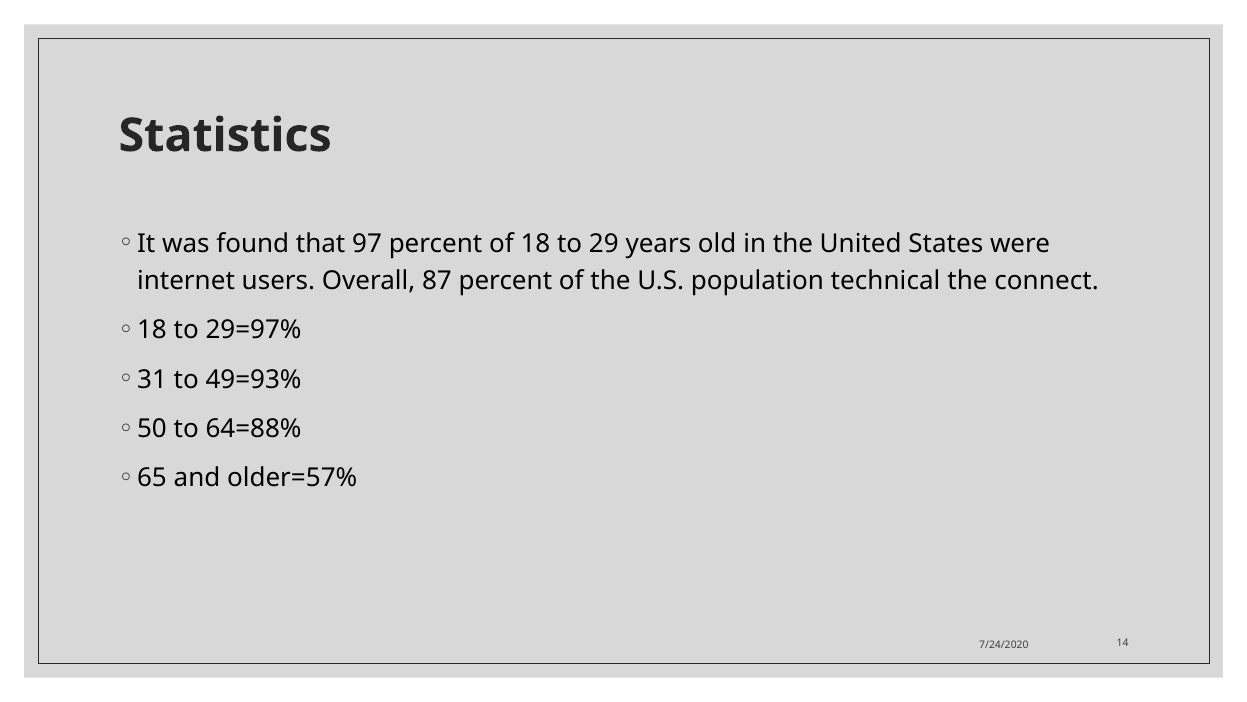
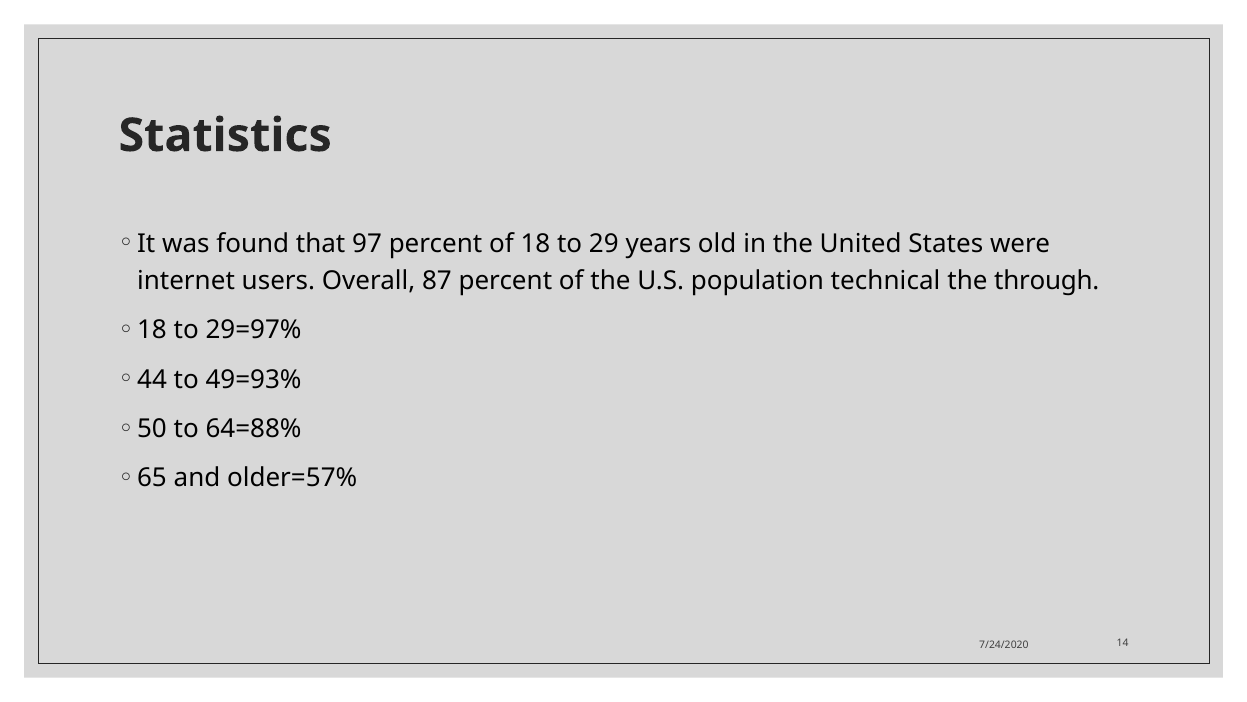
connect: connect -> through (1047, 281)
31: 31 -> 44 (152, 379)
